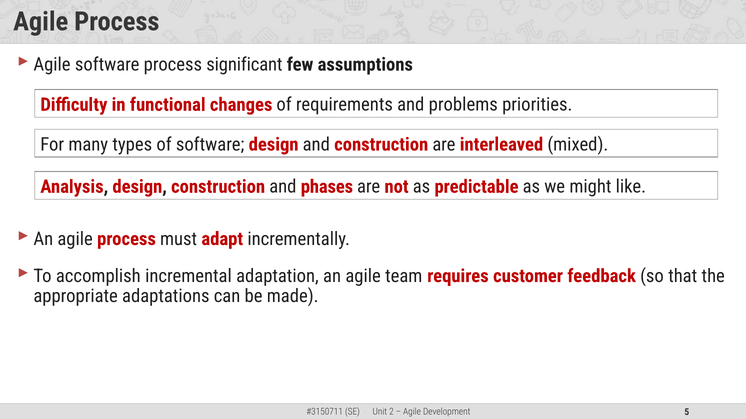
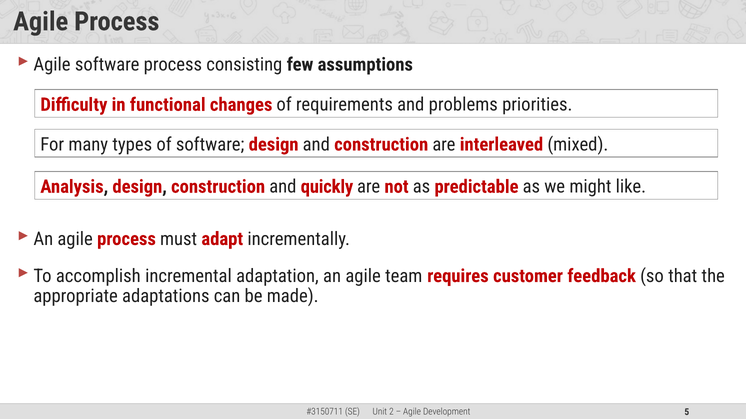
significant: significant -> consisting (244, 65)
phases: phases -> quickly (327, 187)
